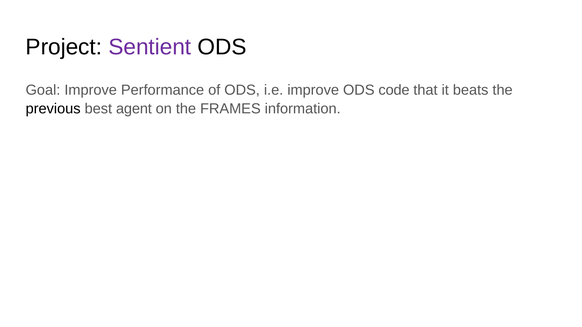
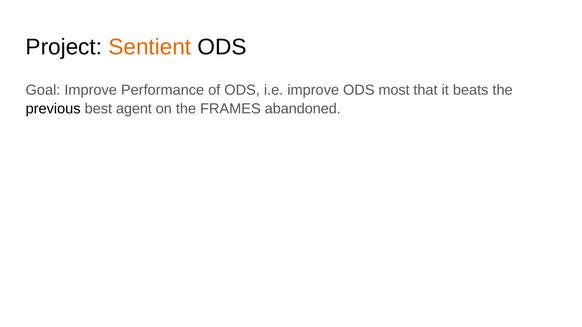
Sentient colour: purple -> orange (150, 47)
code: code -> most (394, 90)
information: information -> abandoned (303, 109)
